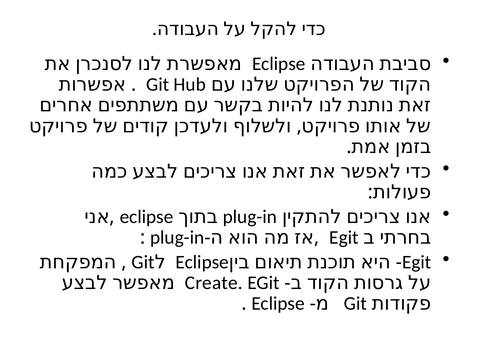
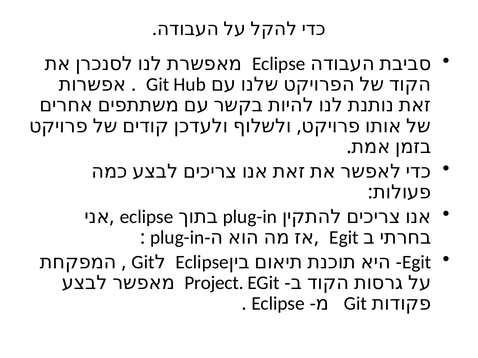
Create: Create -> Project (214, 283)
